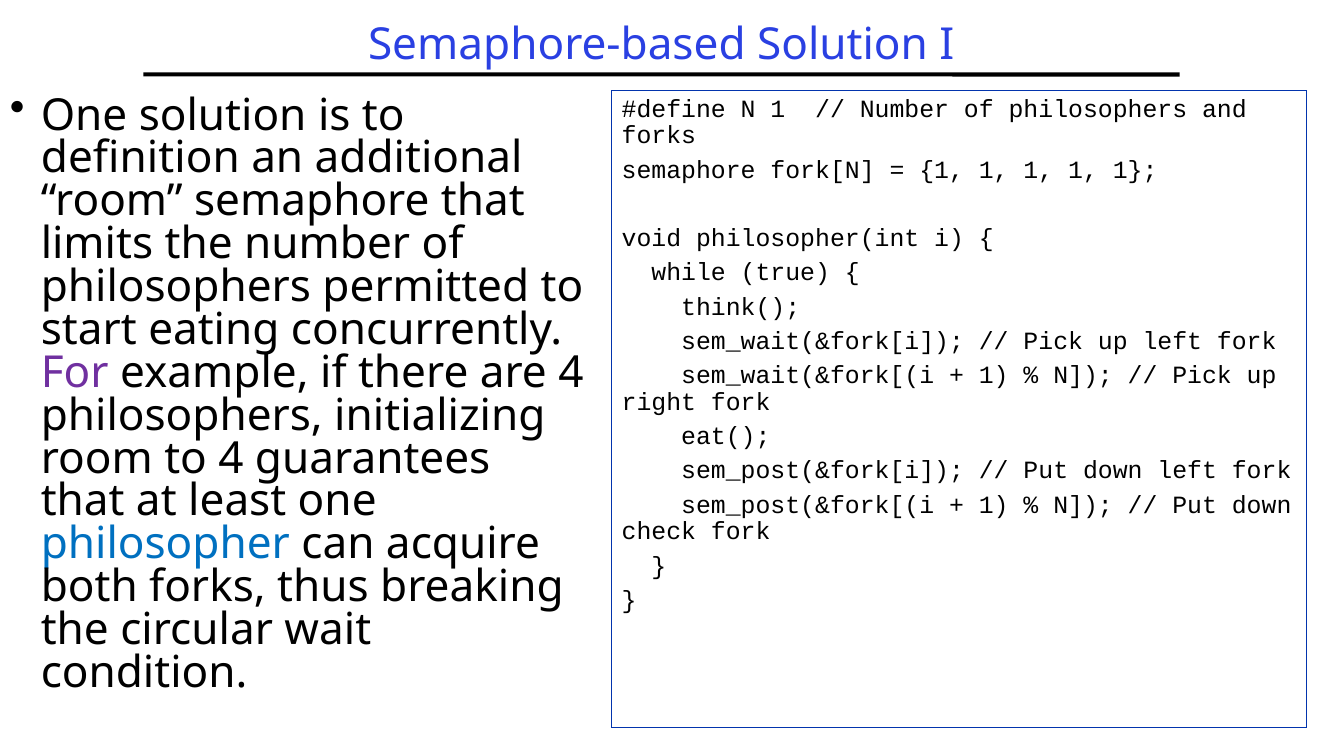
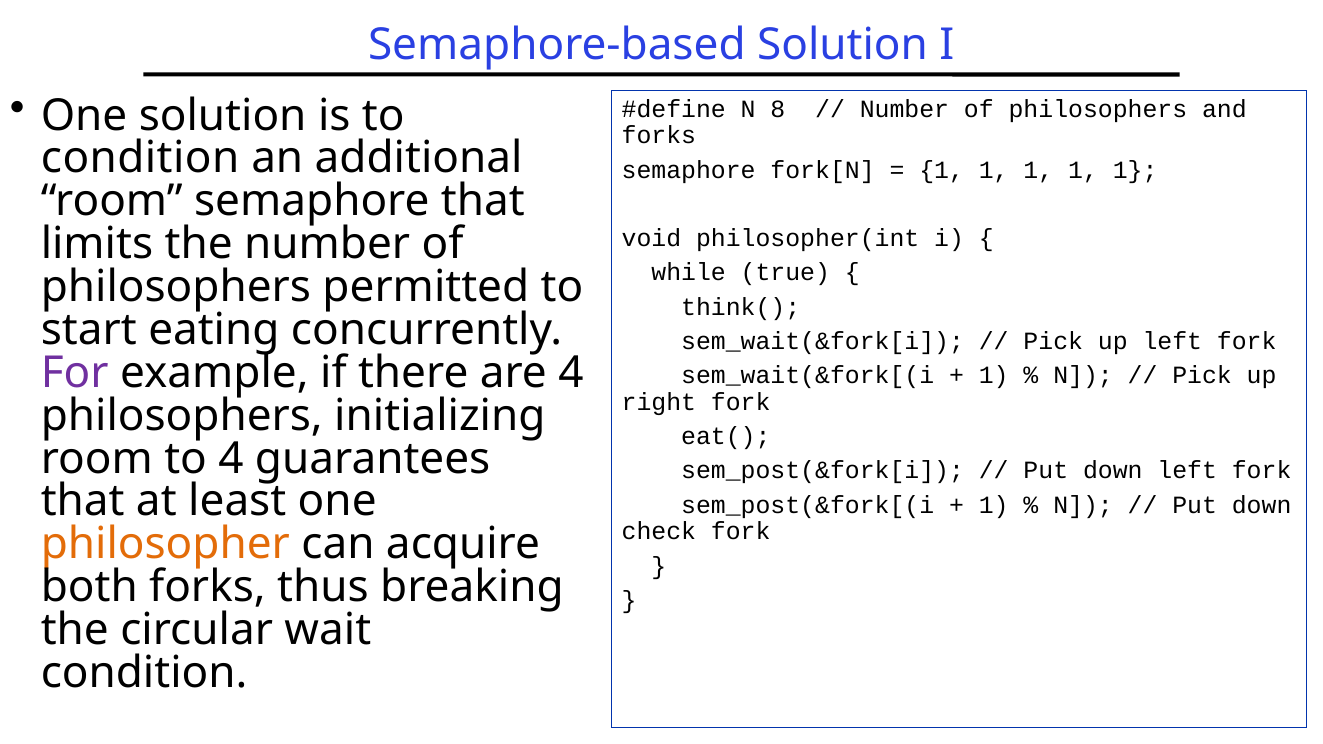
N 1: 1 -> 8 (778, 109)
definition: definition -> condition (140, 158)
philosopher colour: blue -> orange (165, 544)
